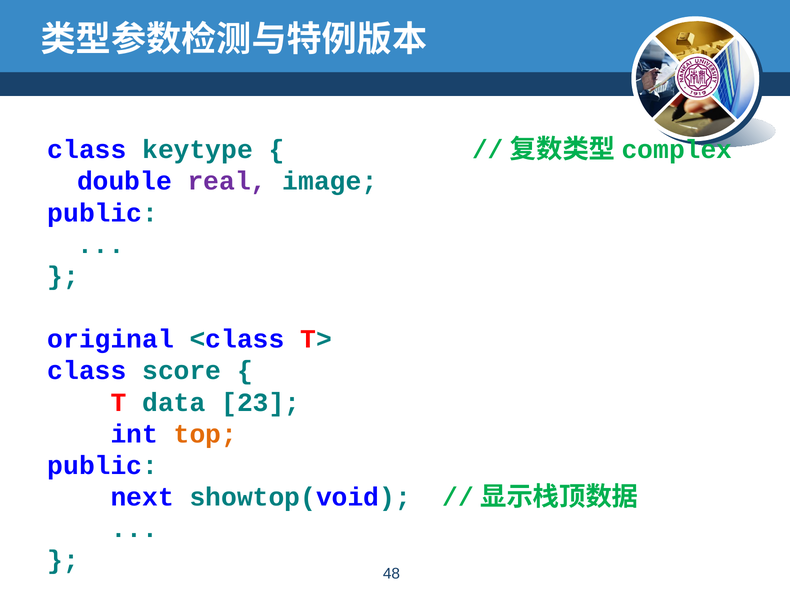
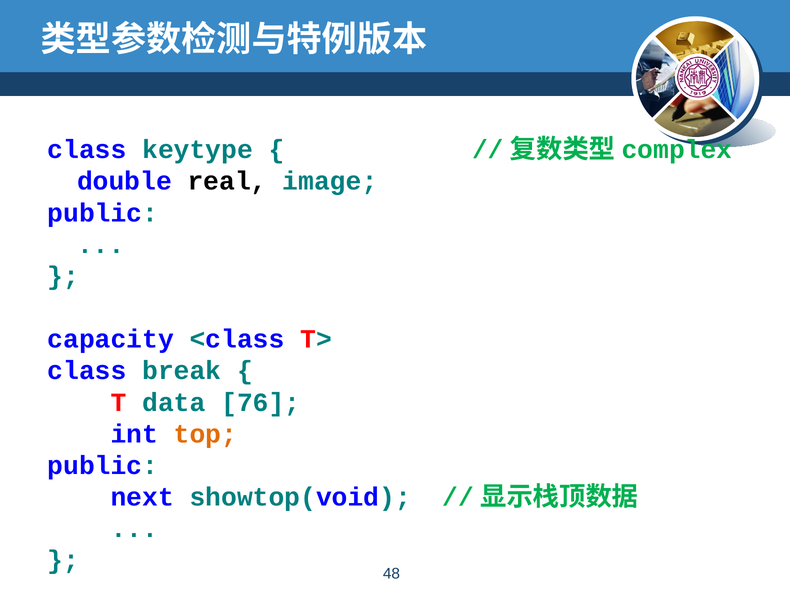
real colour: purple -> black (227, 181)
original: original -> capacity (111, 339)
score: score -> break (182, 371)
23: 23 -> 76 (261, 403)
